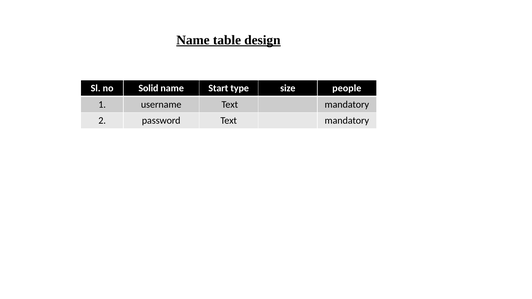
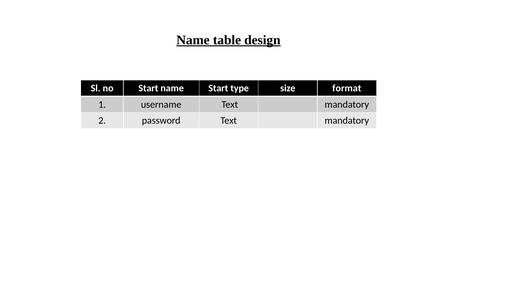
no Solid: Solid -> Start (148, 88)
people: people -> format (347, 88)
